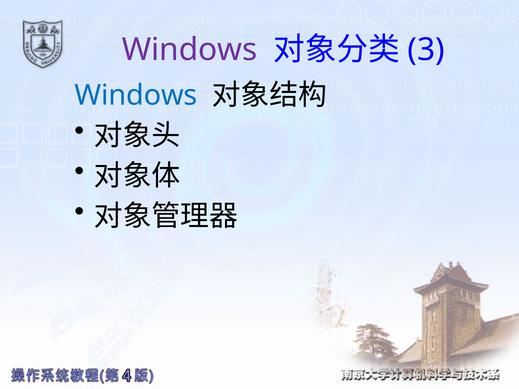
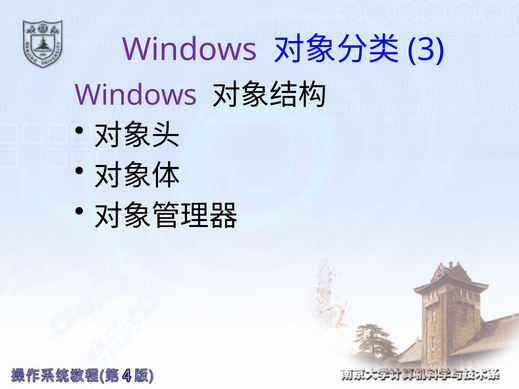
Windows colour: blue -> purple (136, 95)
